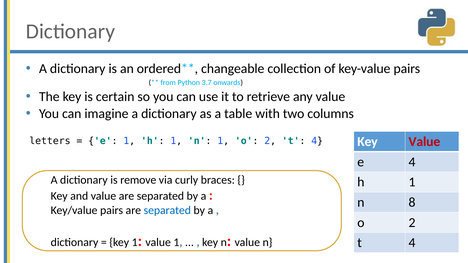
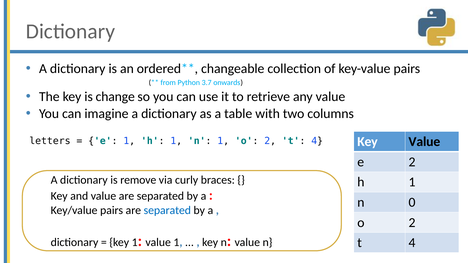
certain: certain -> change (115, 97)
Value colour: red -> black (424, 142)
e 4: 4 -> 2 (412, 162)
8: 8 -> 0 (412, 203)
